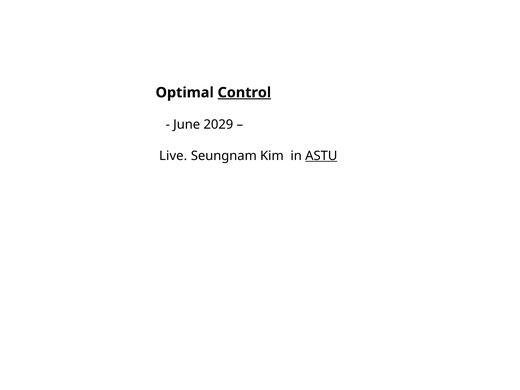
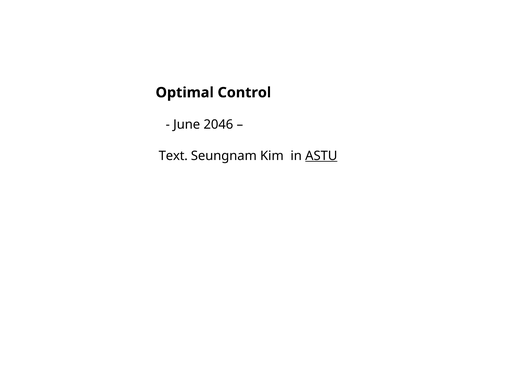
Control underline: present -> none (244, 93)
2029: 2029 -> 2046 (218, 125)
Live: Live -> Text (173, 156)
